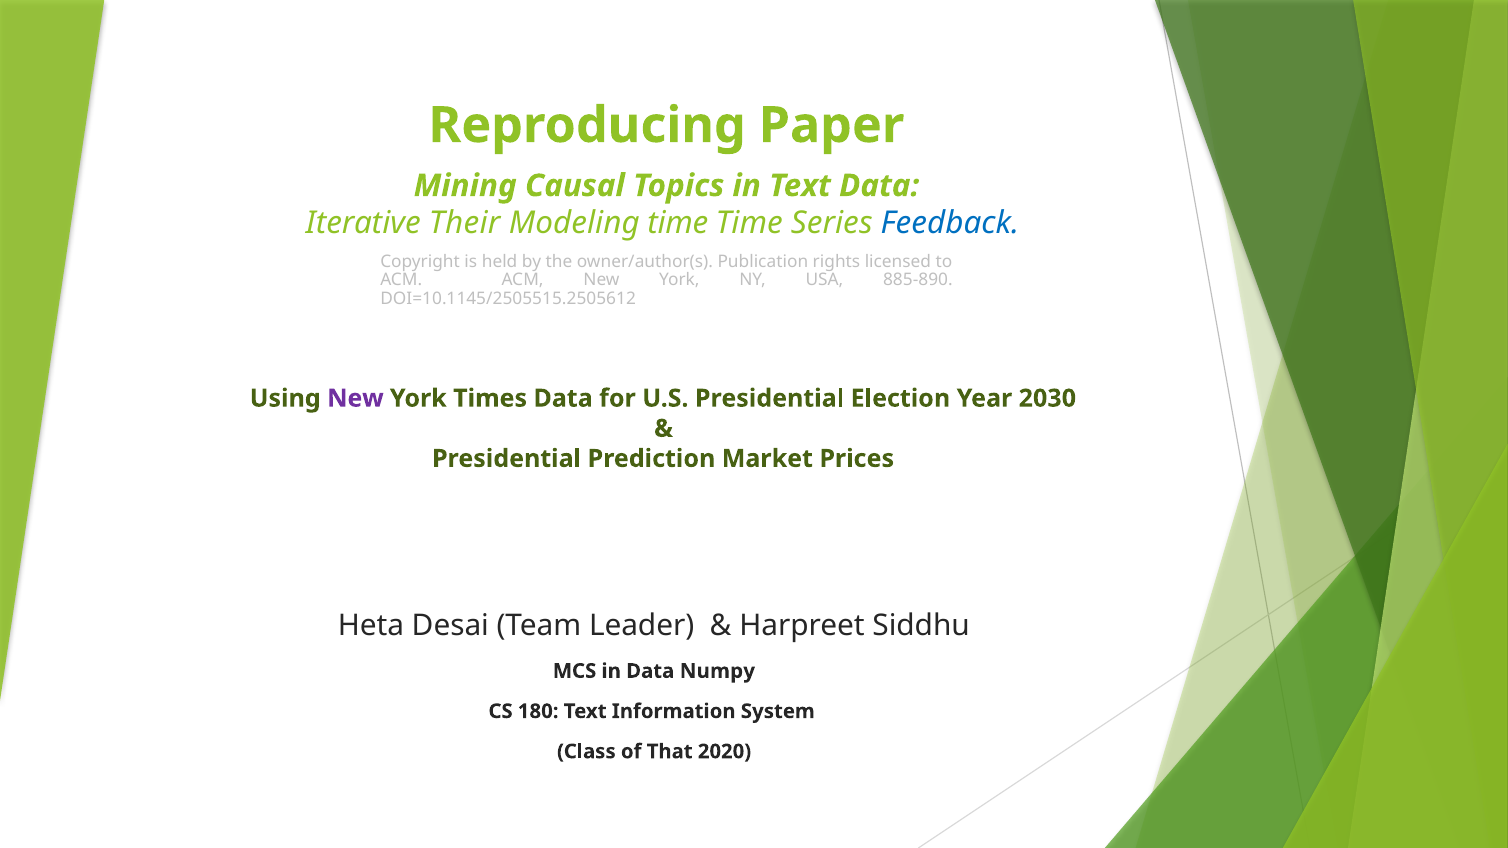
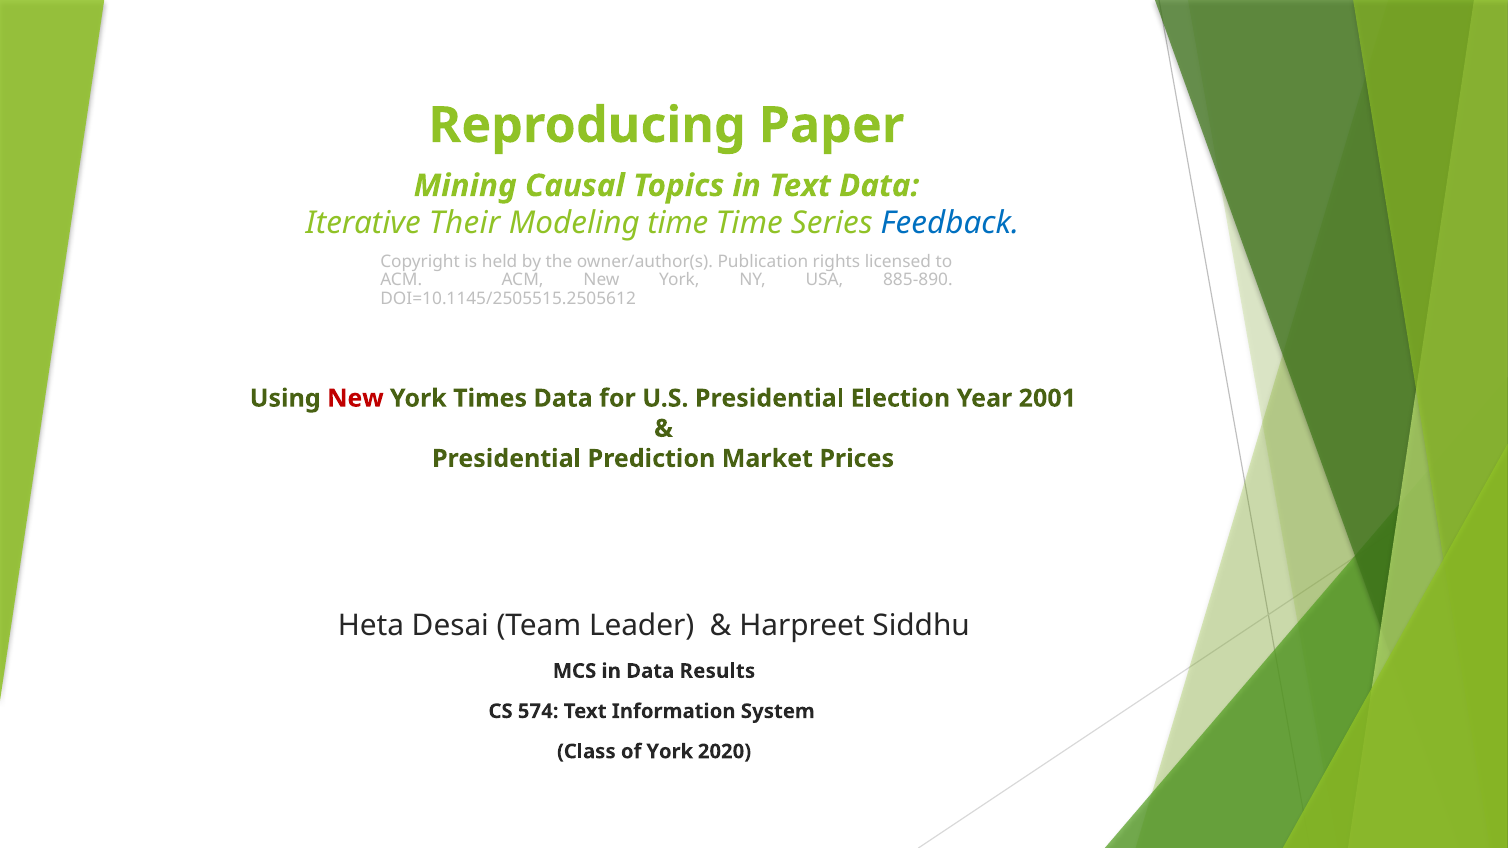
New colour: purple -> red (355, 398)
2030: 2030 -> 2001 (1047, 398)
Numpy: Numpy -> Results (717, 671)
180: 180 -> 574 (538, 712)
of That: That -> York (670, 752)
